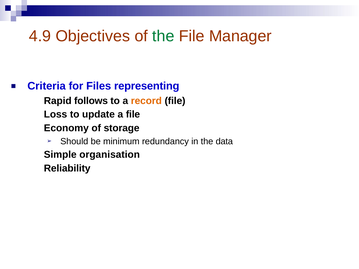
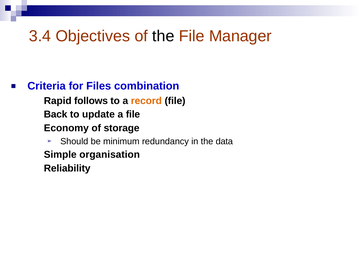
4.9: 4.9 -> 3.4 (40, 36)
the colour: green -> black (163, 36)
representing: representing -> combination (147, 86)
Loss: Loss -> Back (56, 114)
